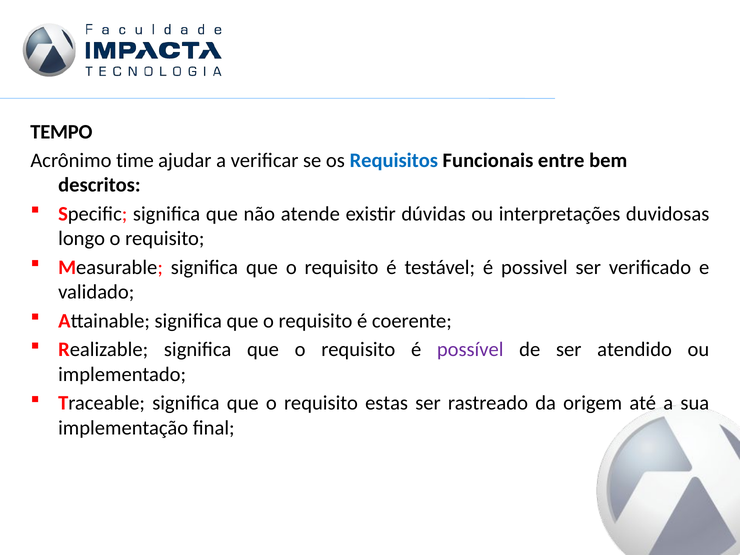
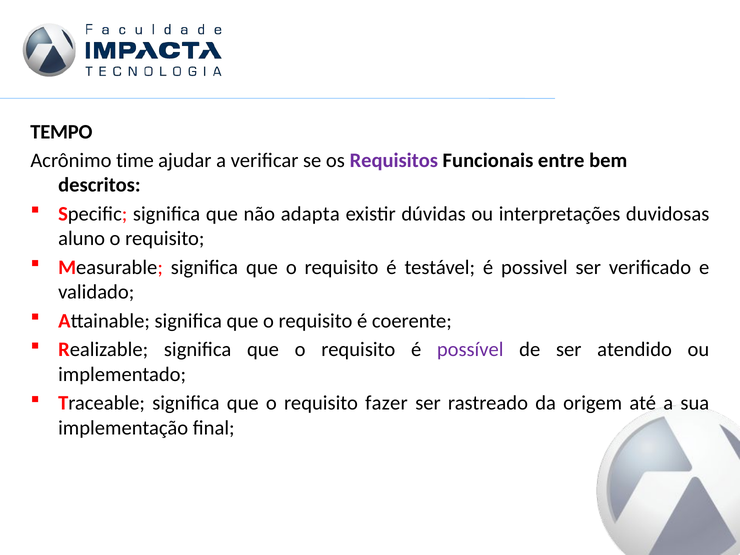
Requisitos colour: blue -> purple (394, 161)
atende: atende -> adapta (310, 214)
longo: longo -> aluno (82, 239)
estas: estas -> fazer (386, 403)
